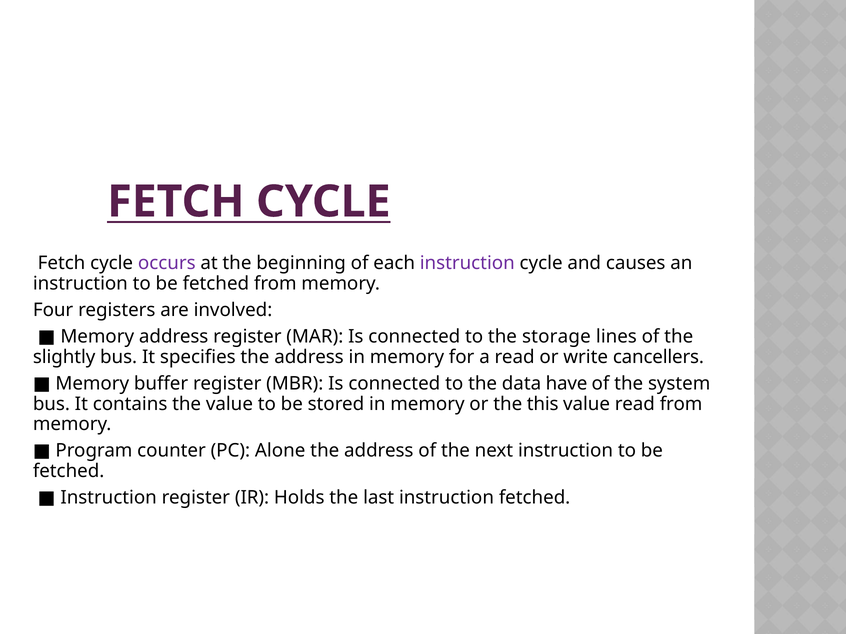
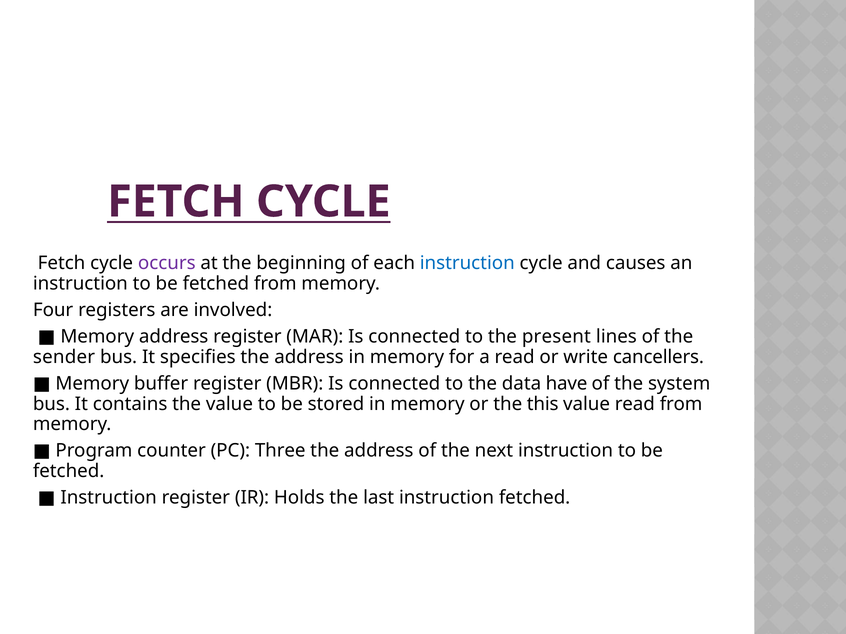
instruction colour: purple -> blue (467, 263)
storage: storage -> present (556, 337)
slightly: slightly -> sender (64, 357)
Alone: Alone -> Three (280, 451)
